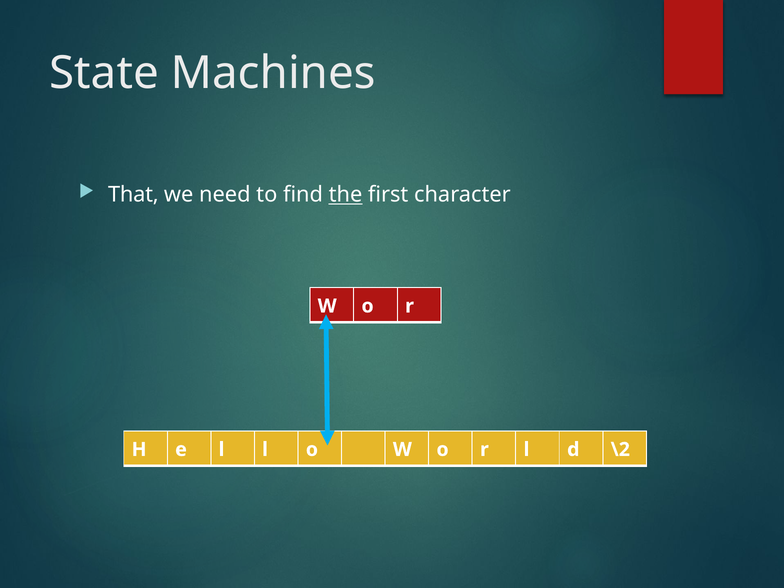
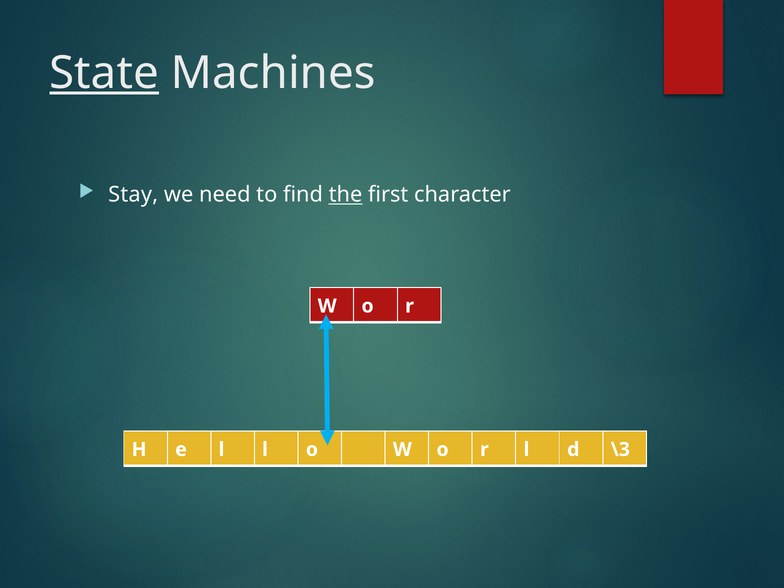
State underline: none -> present (104, 73)
That: That -> Stay (133, 195)
\2: \2 -> \3 (620, 450)
